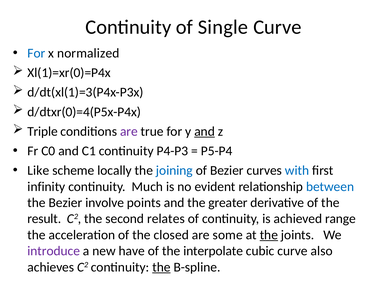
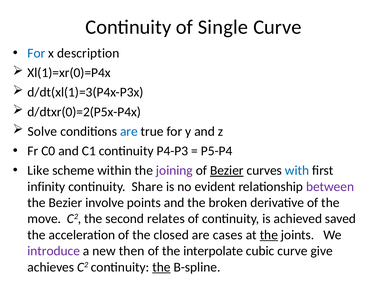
normalized: normalized -> description (88, 53)
d/dtxr(0)=4(P5x-P4x: d/dtxr(0)=4(P5x-P4x -> d/dtxr(0)=2(P5x-P4x (84, 112)
Triple: Triple -> Solve (42, 132)
are colour: purple -> blue (129, 132)
and underline: present -> none (205, 132)
locally: locally -> within (115, 171)
joining colour: blue -> purple (174, 171)
Bezier underline: none -> present (227, 171)
Much: Much -> Share (147, 187)
between colour: blue -> purple (330, 187)
greater: greater -> broken (228, 203)
result: result -> move (44, 219)
range: range -> saved (340, 219)
some: some -> cases (228, 235)
have: have -> then (132, 251)
also: also -> give (322, 251)
